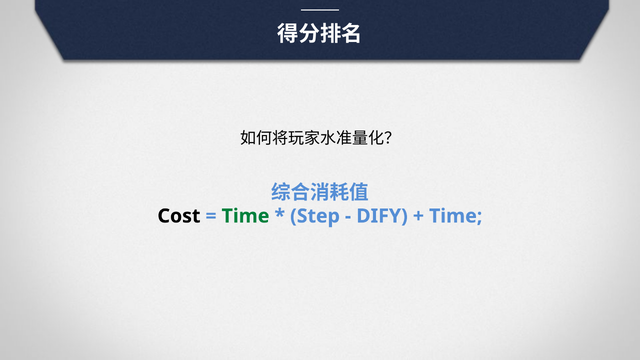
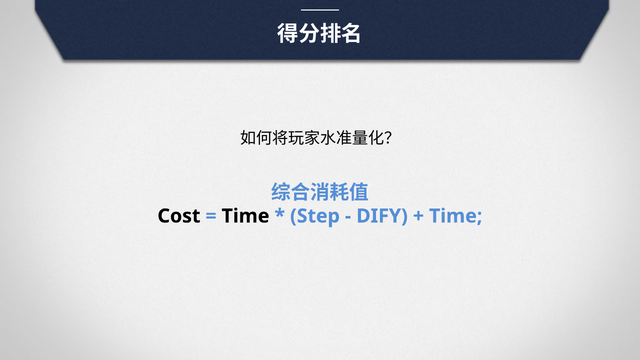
Time colour: green -> black (246, 216)
